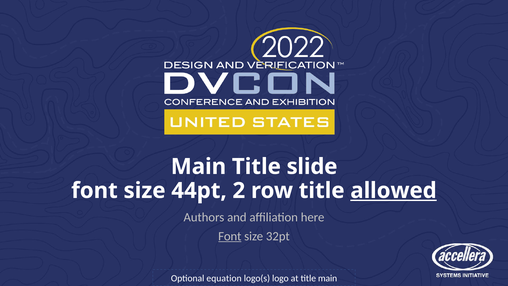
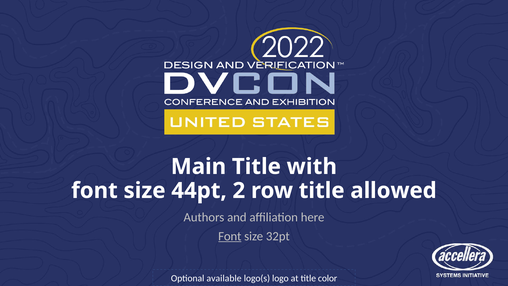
slide: slide -> with (312, 166)
allowed underline: present -> none (394, 190)
equation: equation -> available (224, 278)
title main: main -> color (328, 278)
